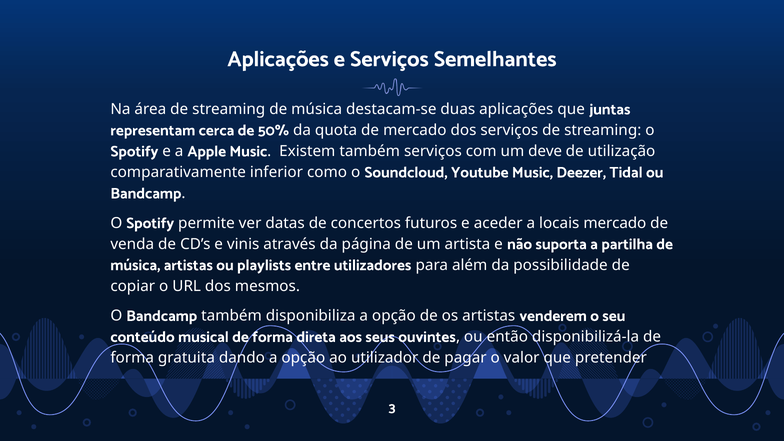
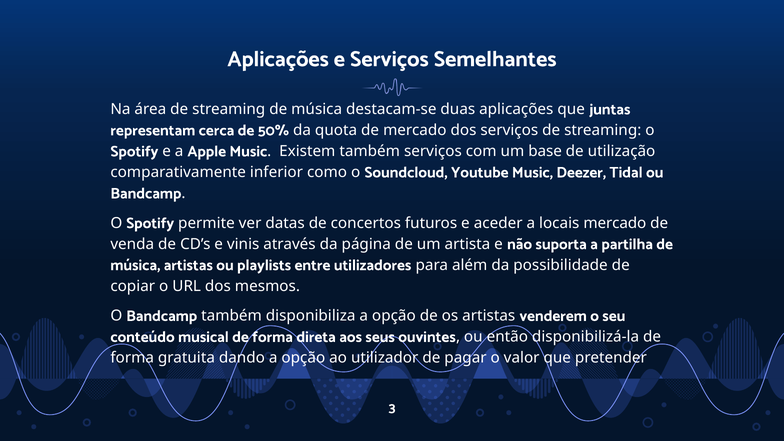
deve: deve -> base (545, 151)
